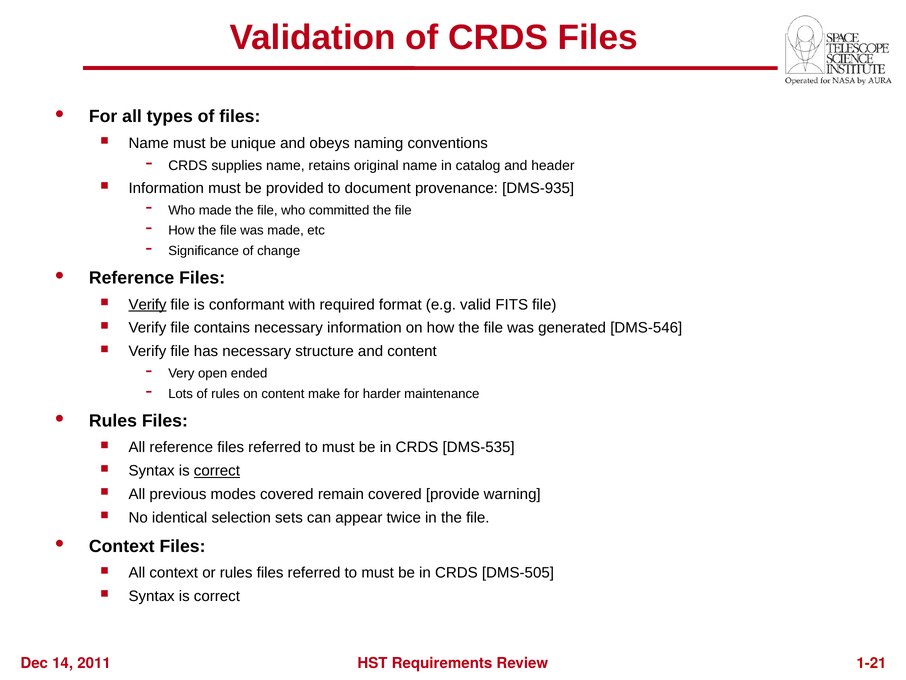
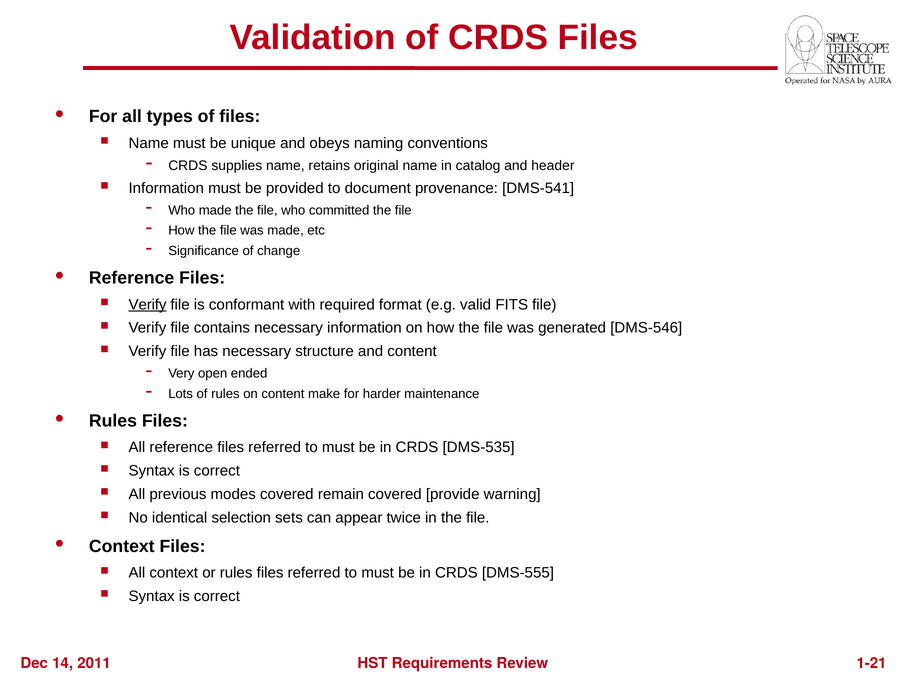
DMS-935: DMS-935 -> DMS-541 (538, 188)
correct underline: present -> none (217, 471)
DMS-505: DMS-505 -> DMS-555 (518, 573)
